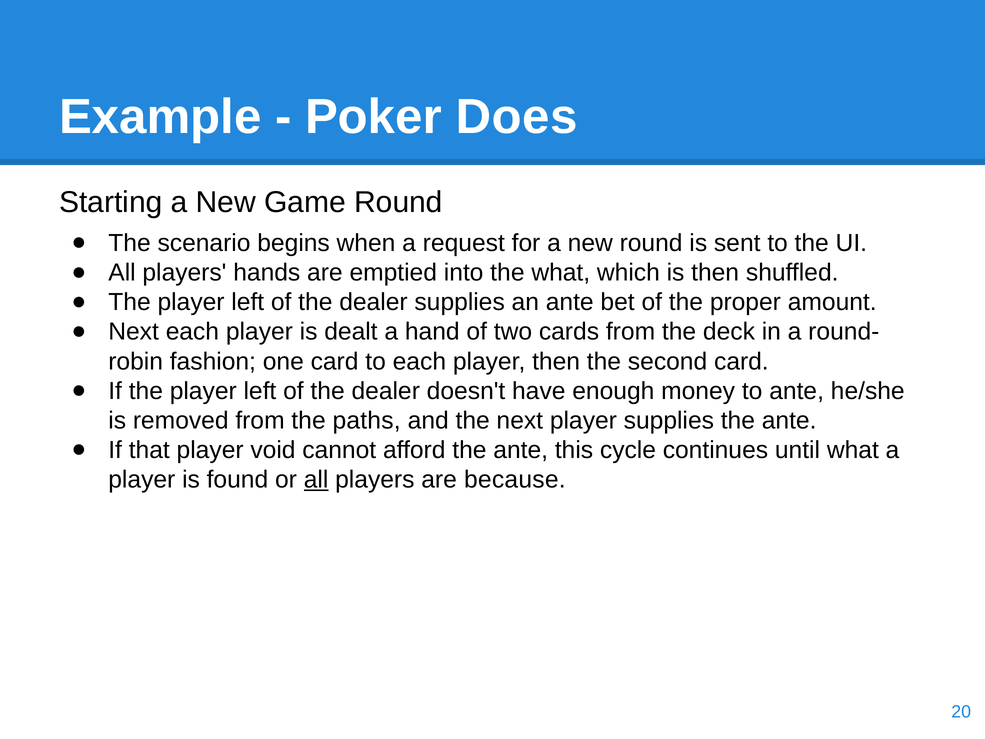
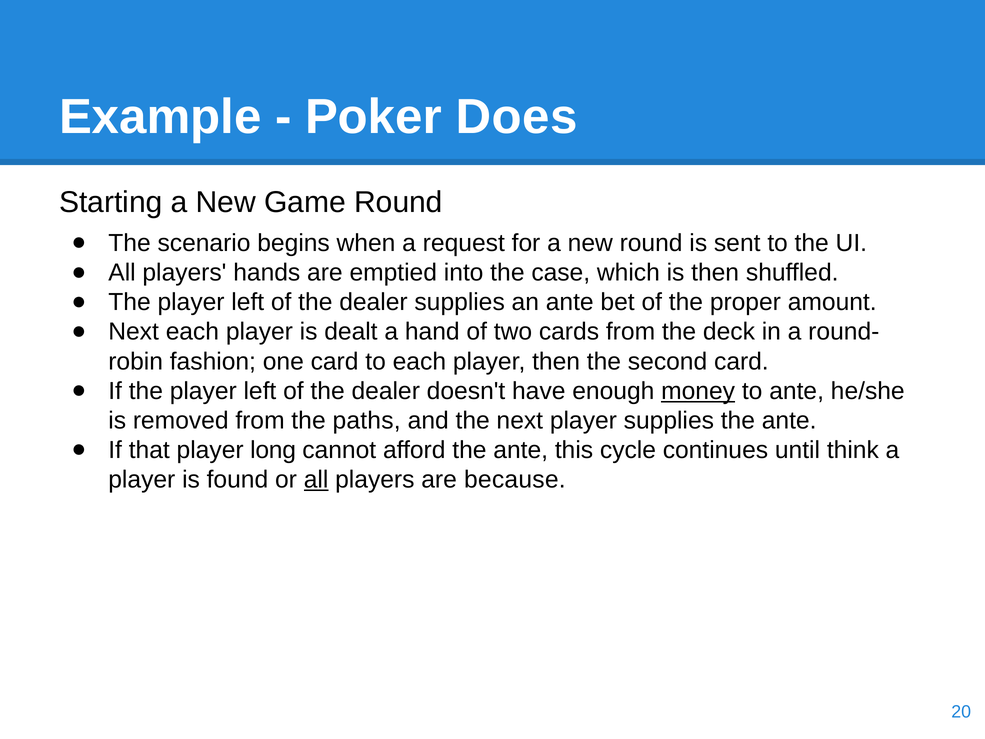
the what: what -> case (561, 273)
money underline: none -> present (698, 391)
void: void -> long (273, 450)
until what: what -> think (853, 450)
